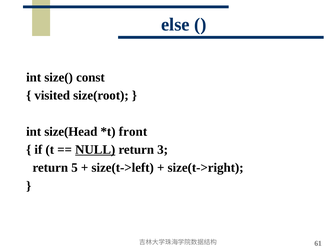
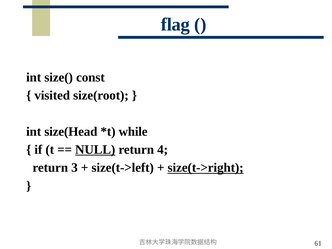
else: else -> flag (175, 24)
front: front -> while (133, 132)
3: 3 -> 4 (163, 150)
5: 5 -> 3 (75, 168)
size(t->right underline: none -> present (206, 168)
